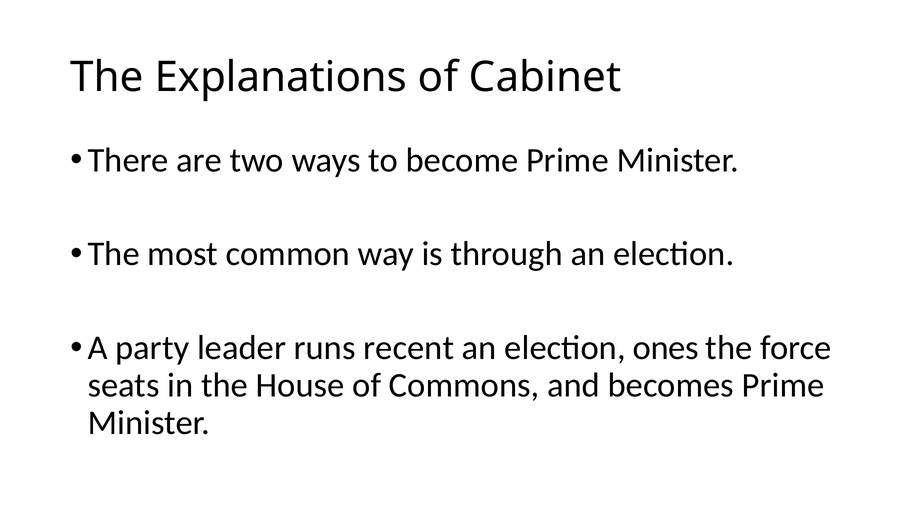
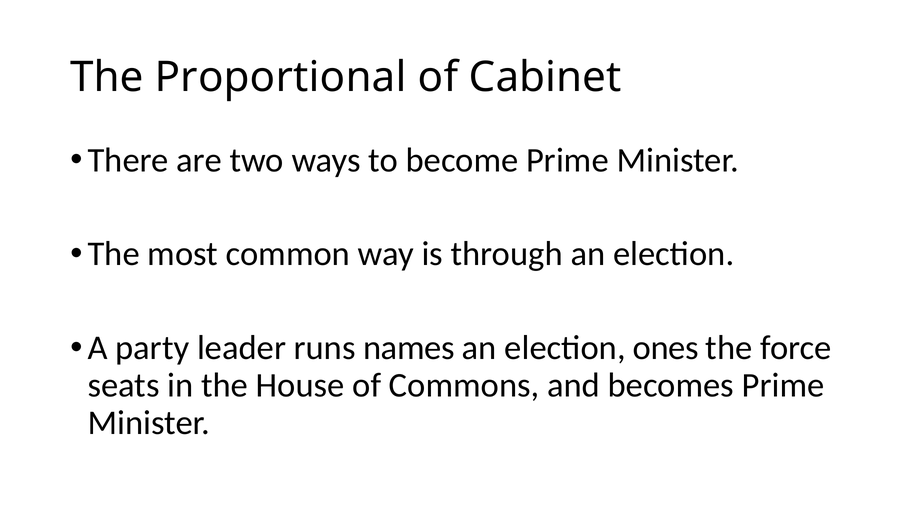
Explanations: Explanations -> Proportional (281, 77)
recent: recent -> names (409, 348)
